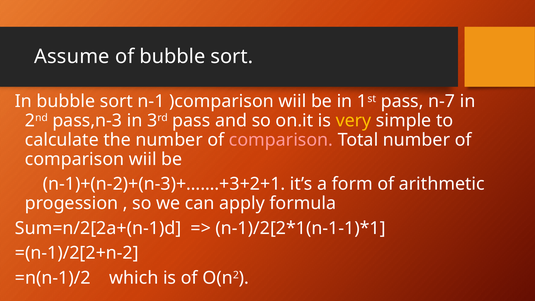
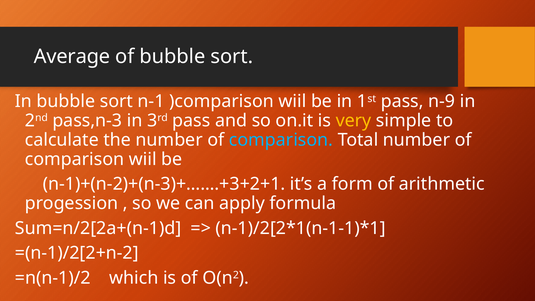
Assume: Assume -> Average (72, 57)
n-7: n-7 -> n-9 (442, 101)
comparison colour: pink -> light blue (281, 140)
